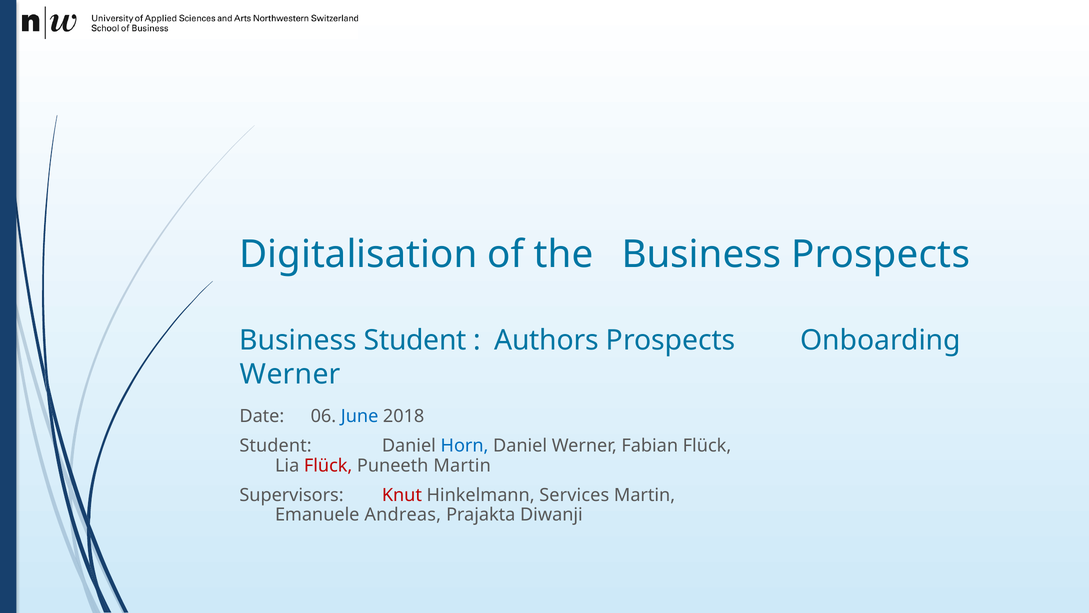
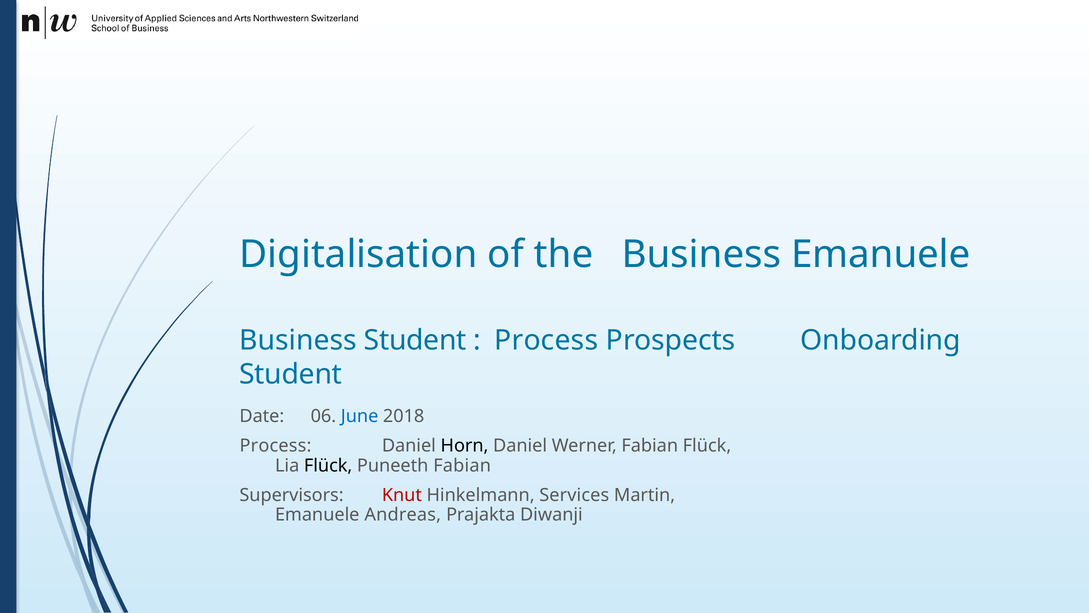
Business Prospects: Prospects -> Emanuele (881, 254)
Authors: Authors -> Process (546, 340)
Werner: Werner -> Student (291, 374)
Student: Student -> Process (275, 446)
Horn colour: blue -> black (465, 446)
Flück colour: red -> black (328, 465)
Puneeth Martin: Martin -> Fabian (462, 465)
